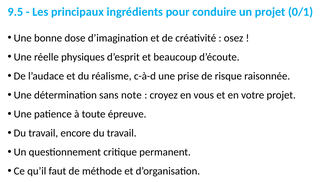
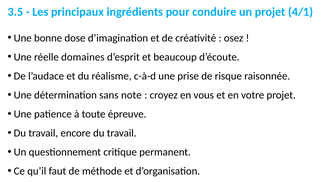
9.5: 9.5 -> 3.5 (15, 12)
0/1: 0/1 -> 4/1 (301, 12)
physiques: physiques -> domaines (83, 57)
